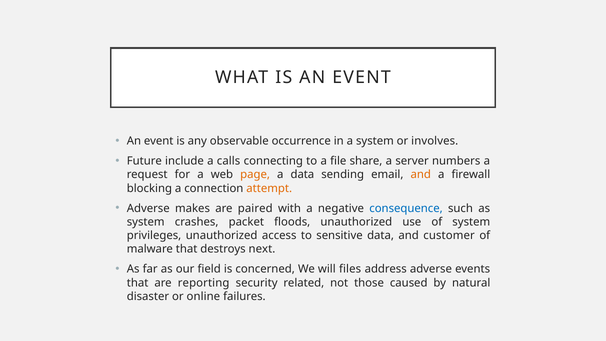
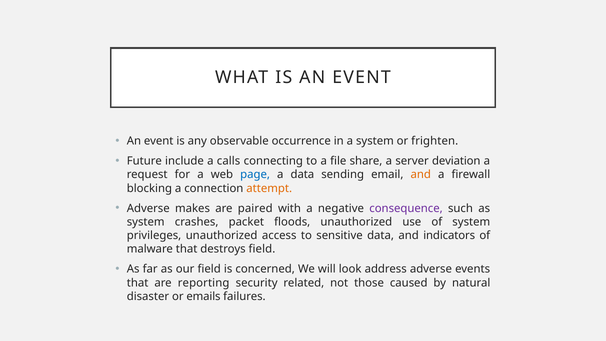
involves: involves -> frighten (435, 141)
numbers: numbers -> deviation (456, 161)
page colour: orange -> blue (255, 175)
consequence colour: blue -> purple (406, 208)
customer: customer -> indicators (449, 235)
destroys next: next -> field (262, 249)
files: files -> look (350, 269)
online: online -> emails (203, 296)
